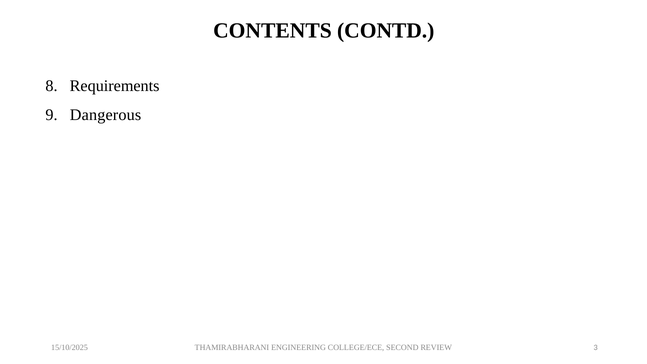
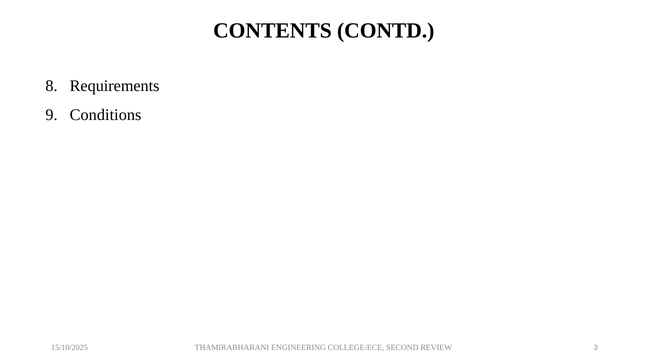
Dangerous: Dangerous -> Conditions (106, 115)
